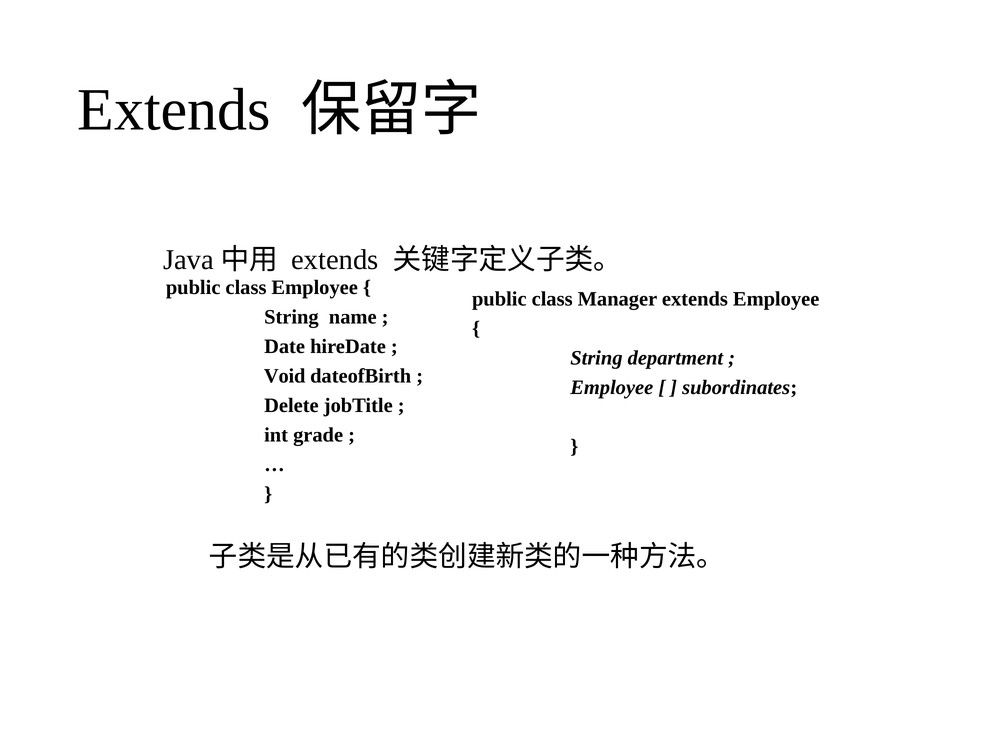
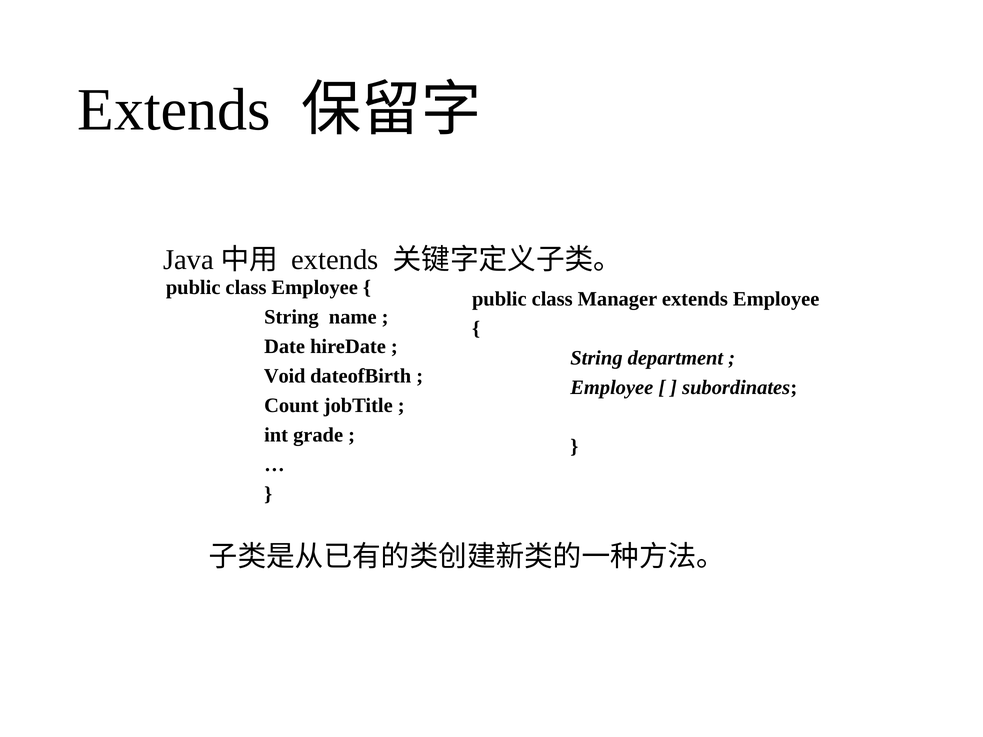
Delete: Delete -> Count (291, 406)
